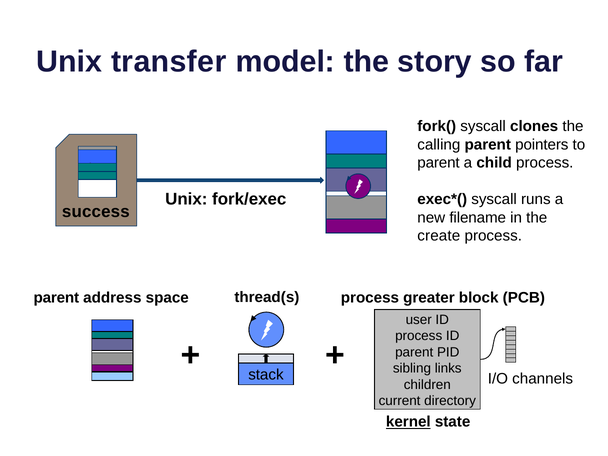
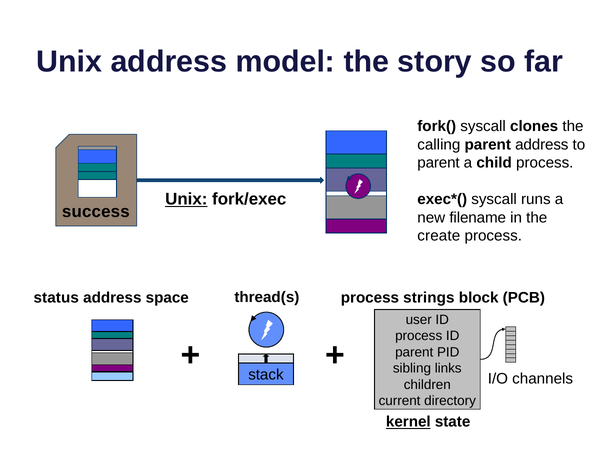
Unix transfer: transfer -> address (169, 61)
parent pointers: pointers -> address (542, 145)
Unix underline: none -> present (186, 199)
parent: parent -> status (56, 298)
greater: greater -> strings (429, 298)
